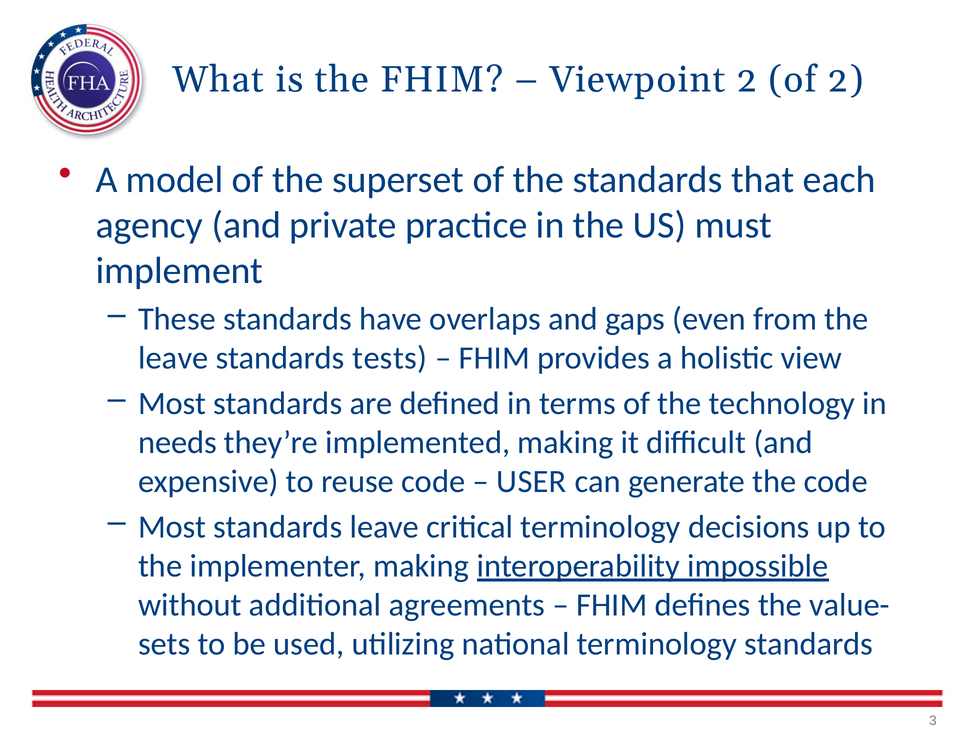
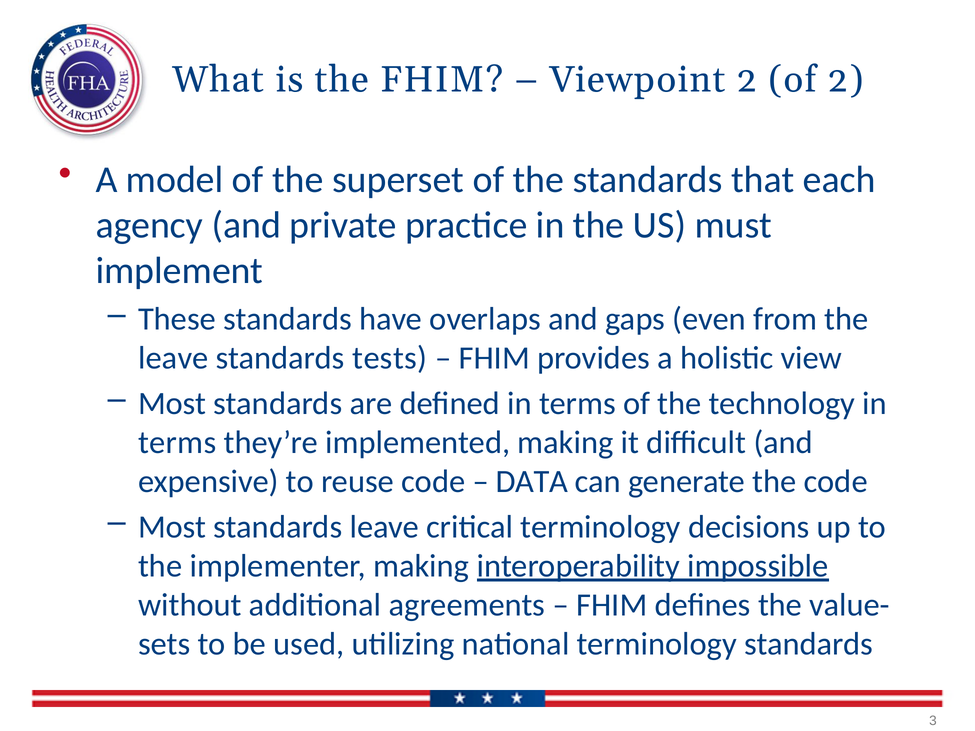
needs: needs -> terms (177, 443)
USER: USER -> DATA (532, 482)
